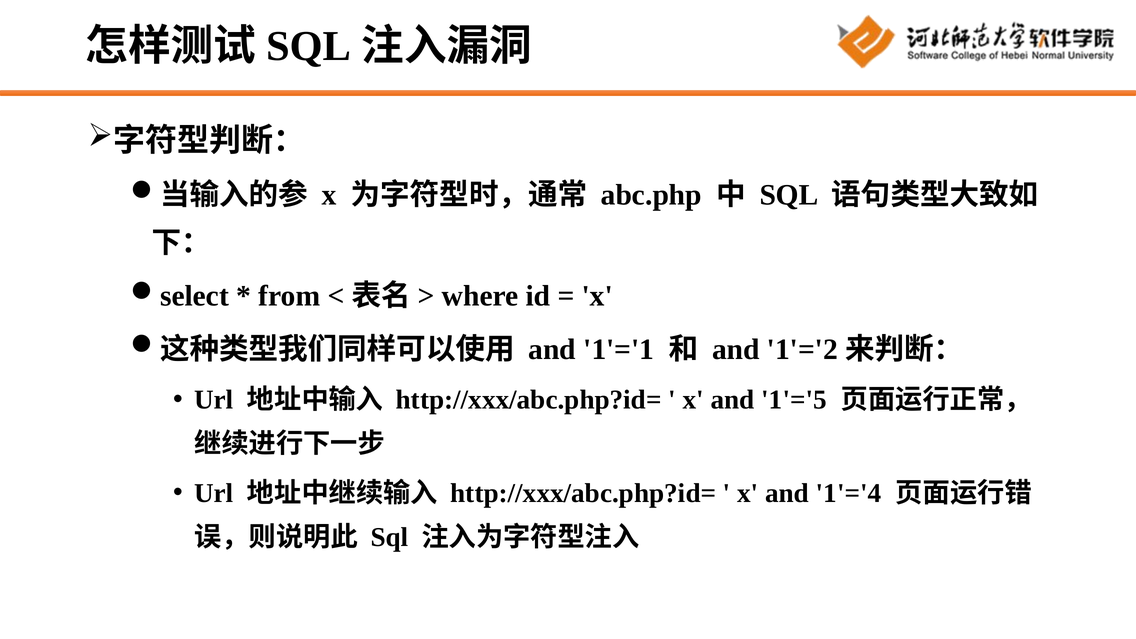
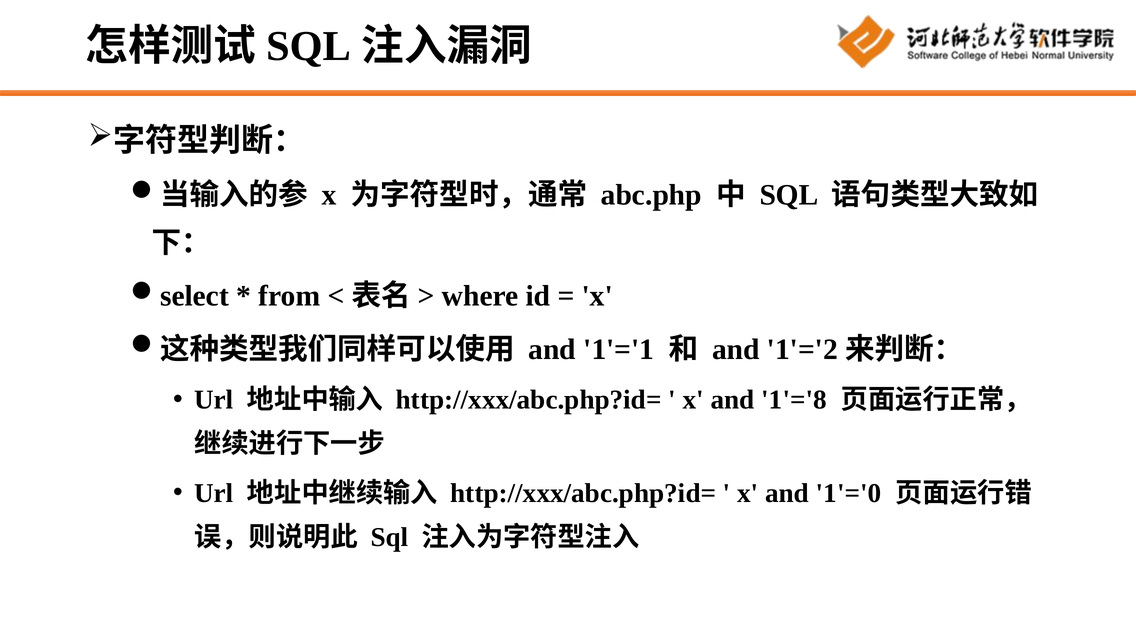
1'='5: 1'='5 -> 1'='8 (794, 400)
1'='4: 1'='4 -> 1'='0 (849, 493)
